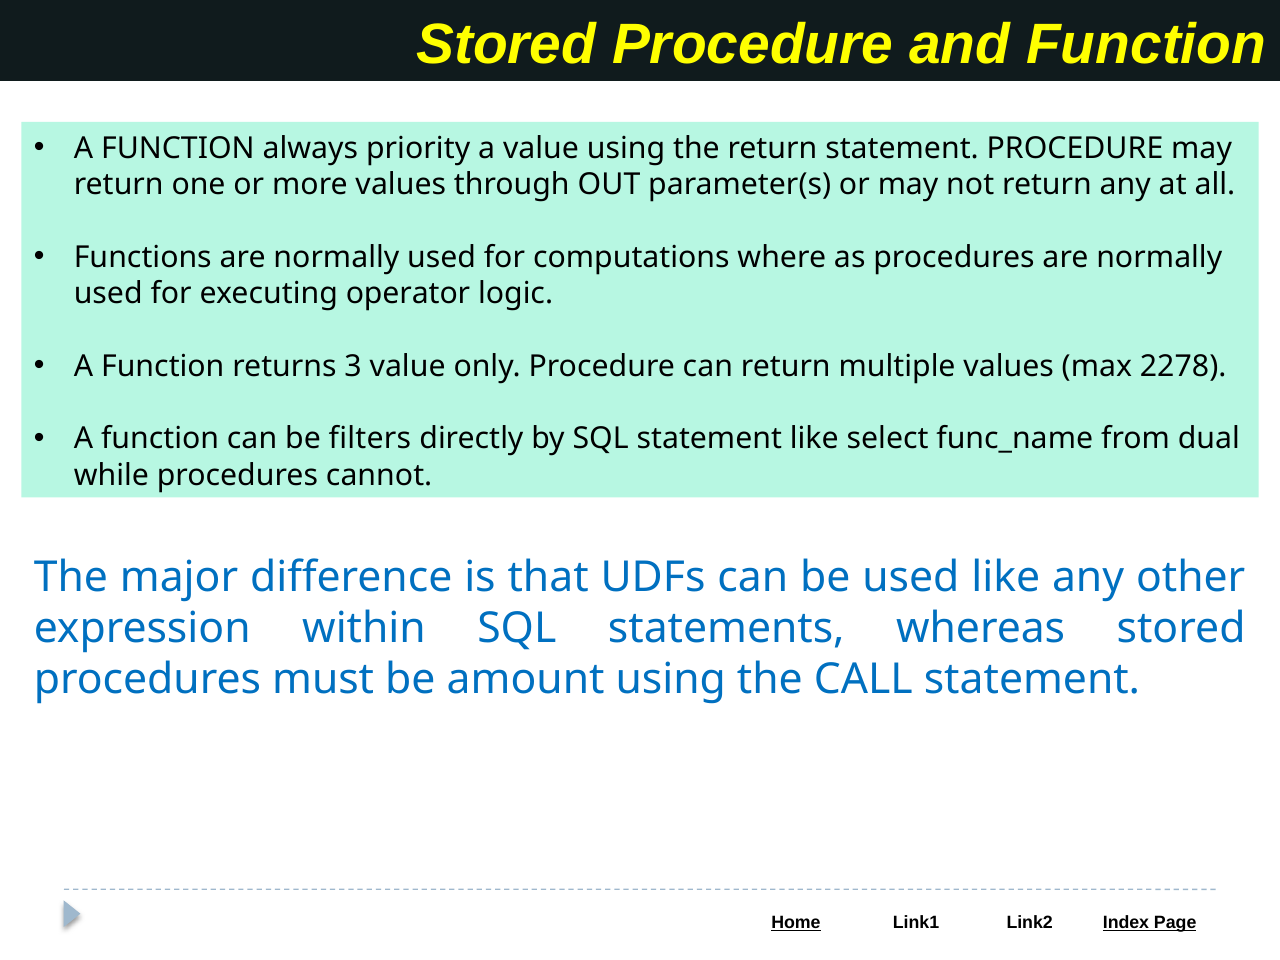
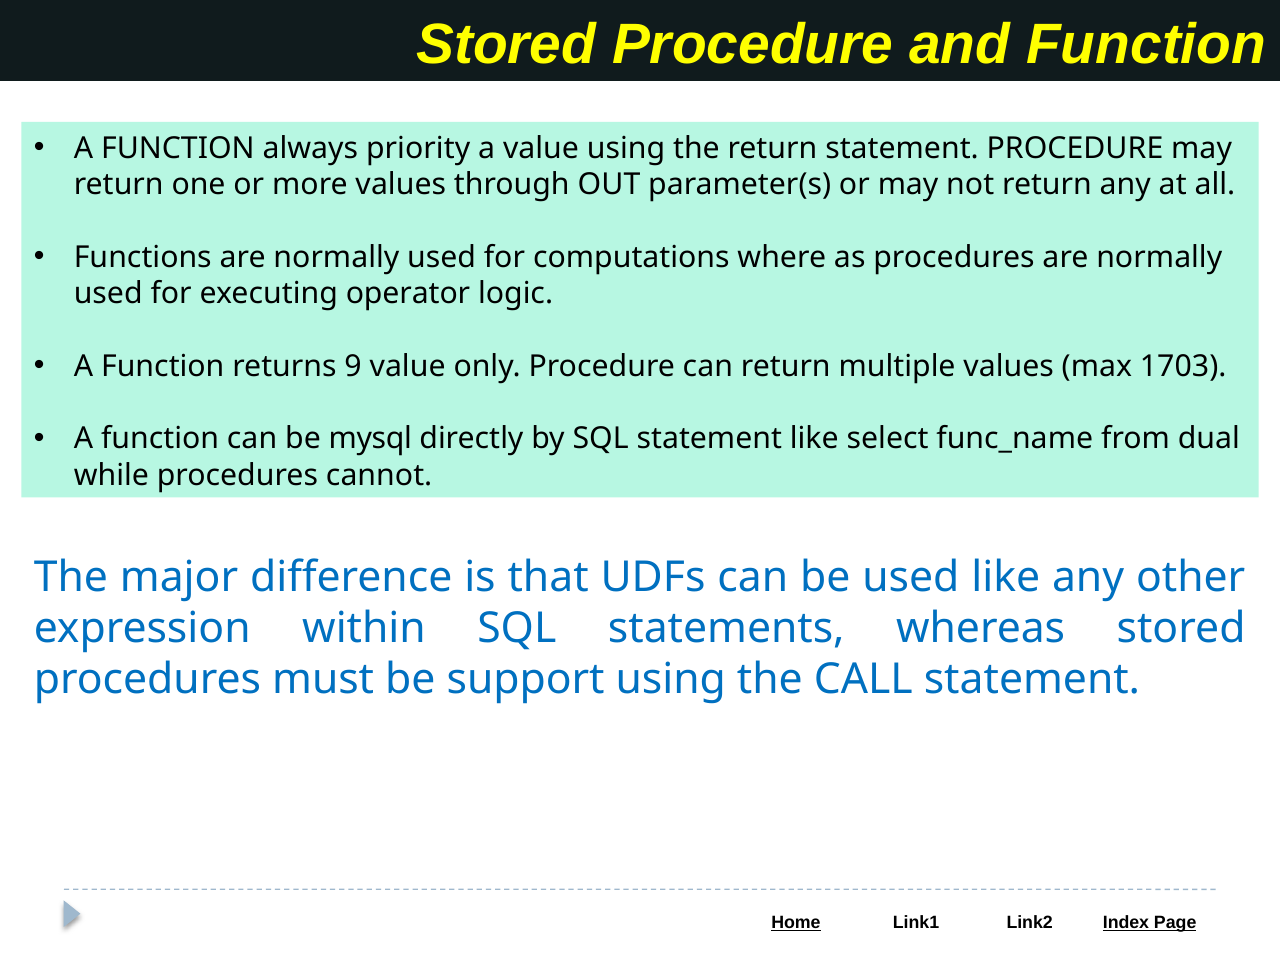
3: 3 -> 9 (353, 366)
2278: 2278 -> 1703 (1183, 366)
filters: filters -> mysql (370, 439)
amount: amount -> support (526, 679)
